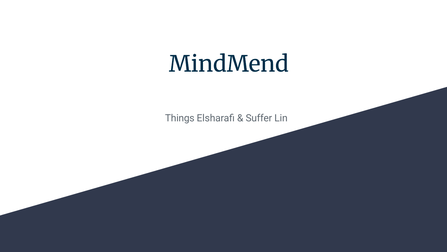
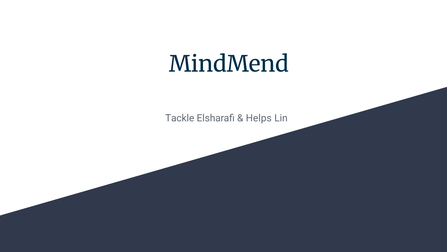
Things: Things -> Tackle (180, 118)
Suffer: Suffer -> Helps (259, 118)
